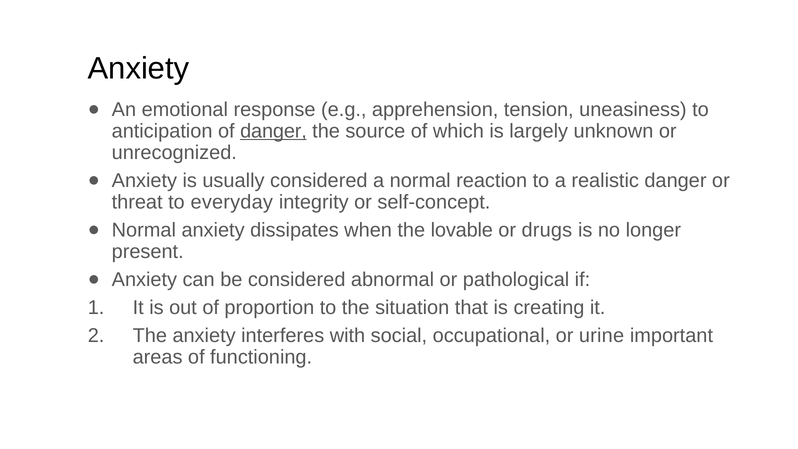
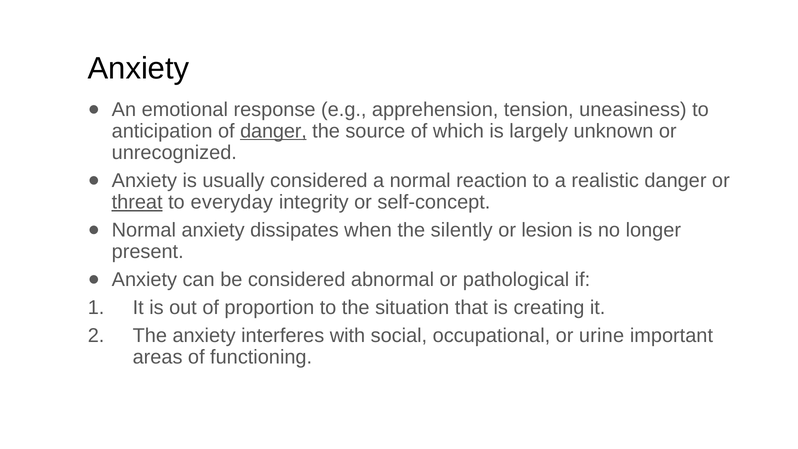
threat underline: none -> present (137, 202)
lovable: lovable -> silently (462, 230)
drugs: drugs -> lesion (547, 230)
